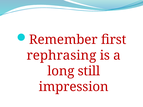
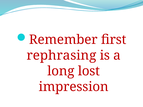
still: still -> lost (89, 71)
